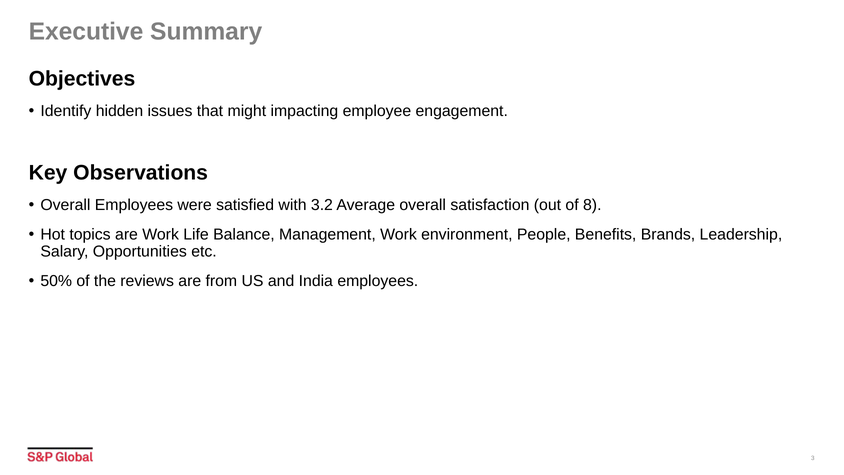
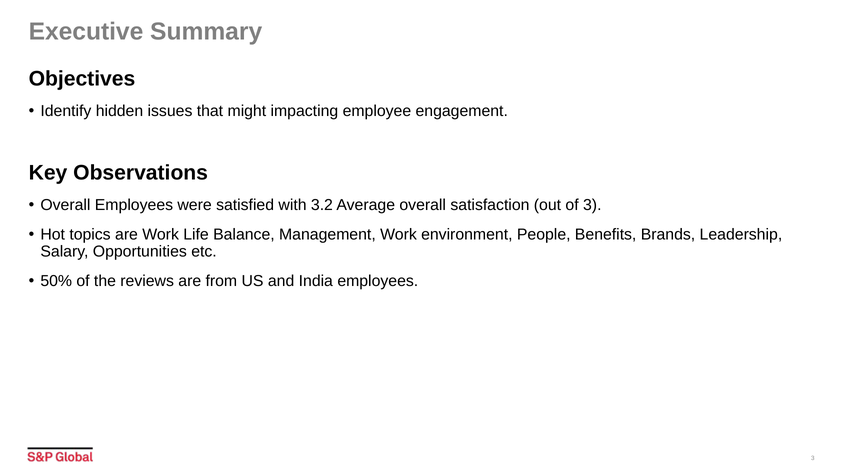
of 8: 8 -> 3 (592, 205)
